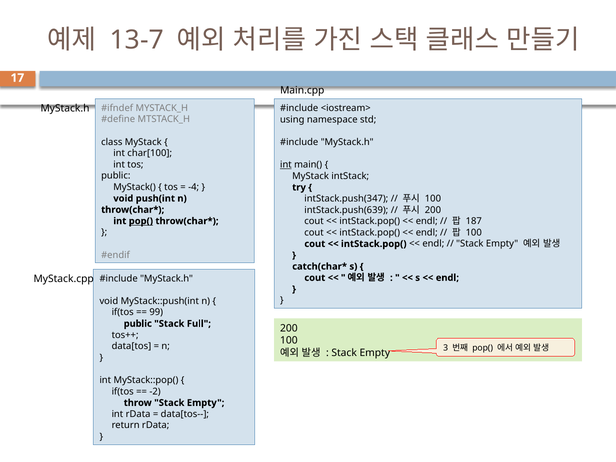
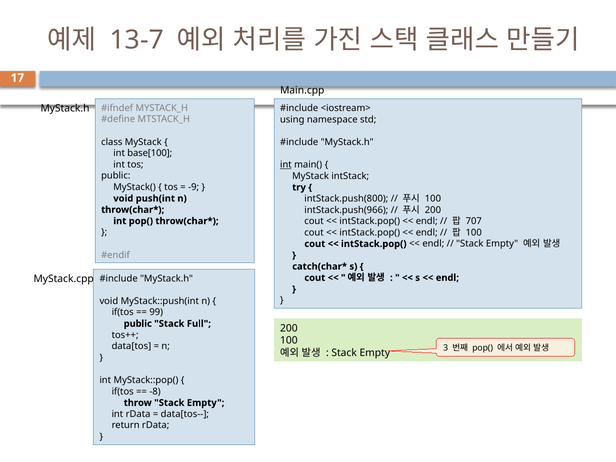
char[100: char[100 -> base[100 (150, 153)
-4: -4 -> -9 (194, 187)
intStack.push(347: intStack.push(347 -> intStack.push(800 (346, 199)
intStack.push(639: intStack.push(639 -> intStack.push(966 (346, 210)
187: 187 -> 707 (474, 221)
pop( underline: present -> none (141, 221)
-2: -2 -> -8 (155, 391)
